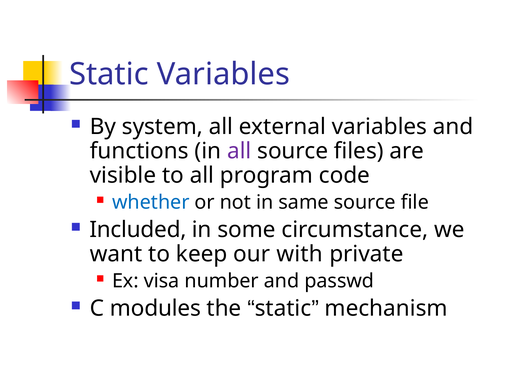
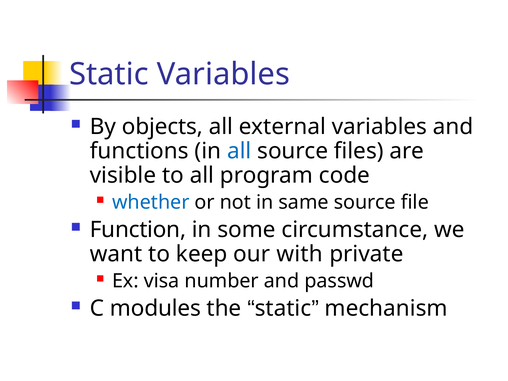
system: system -> objects (162, 127)
all colour: purple -> blue (239, 151)
Included: Included -> Function (138, 230)
